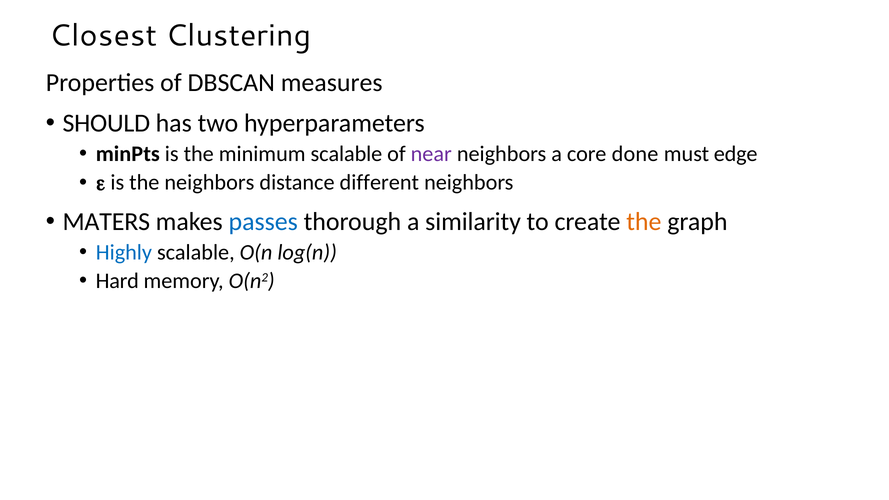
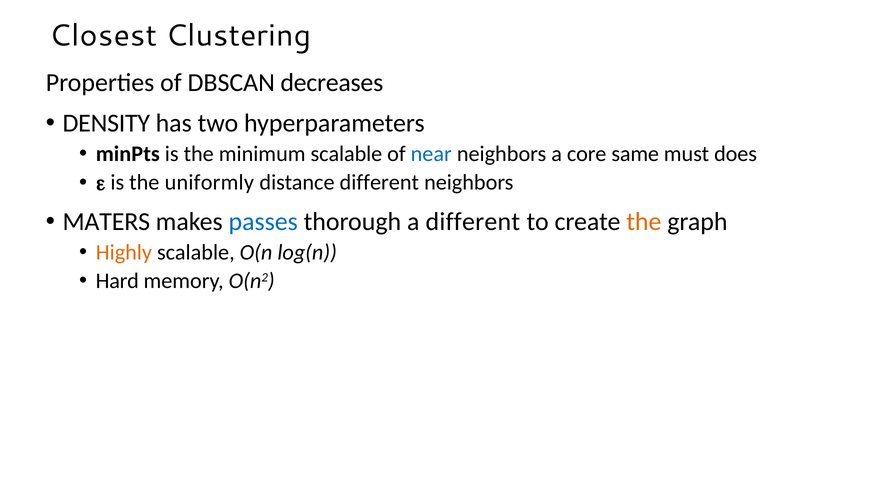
measures: measures -> decreases (332, 82)
SHOULD: SHOULD -> DENSITY (106, 123)
near colour: purple -> blue (431, 154)
done: done -> same (635, 154)
edge: edge -> does (736, 154)
the neighbors: neighbors -> uniformly (209, 183)
a similarity: similarity -> different (473, 222)
Highly colour: blue -> orange (124, 252)
